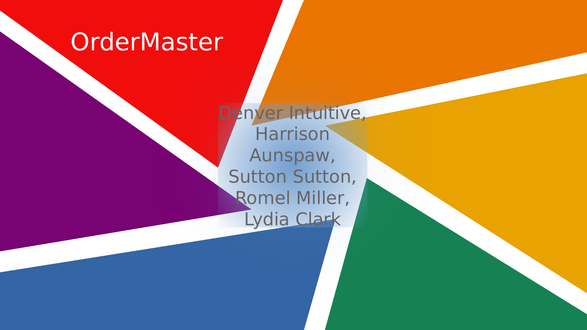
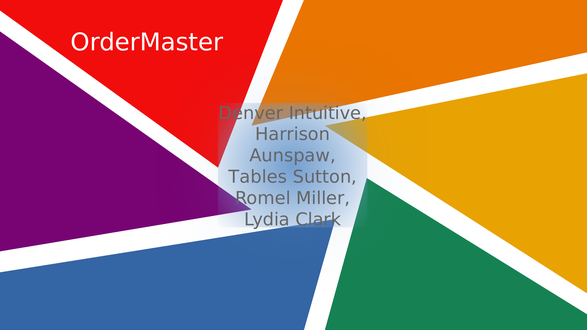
Sutton: Sutton -> Tables (258, 177)
